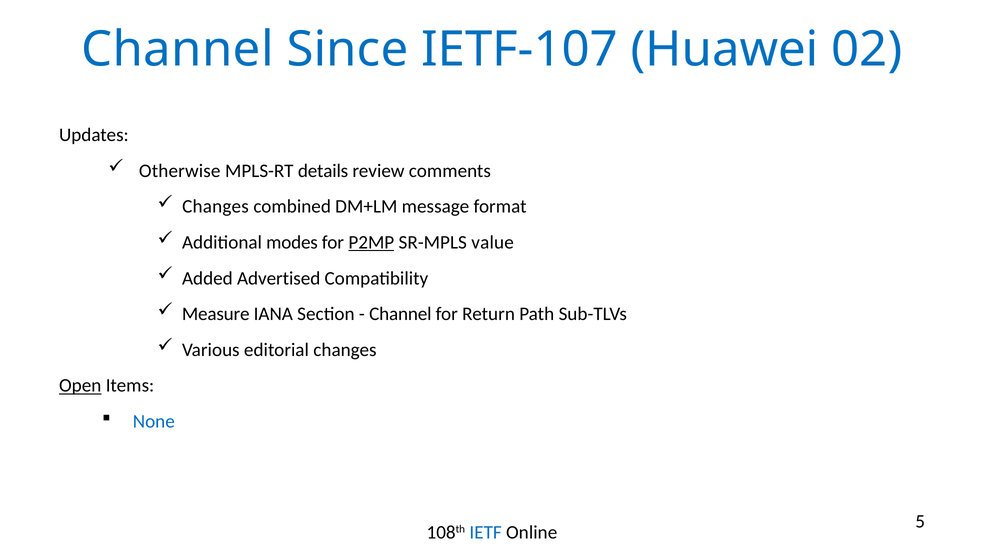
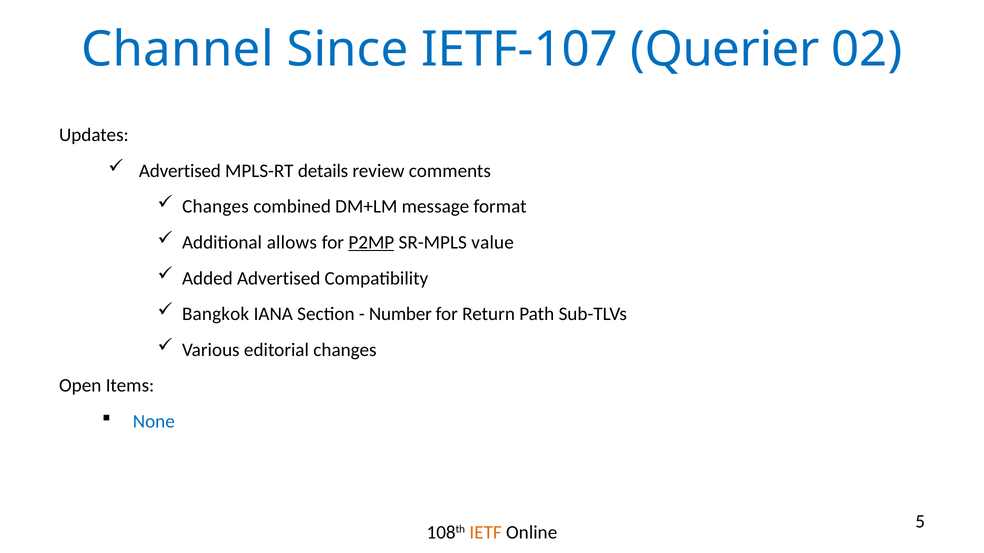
Huawei: Huawei -> Querier (725, 50)
Otherwise: Otherwise -> Advertised (180, 171)
modes: modes -> allows (292, 243)
Measure: Measure -> Bangkok (216, 314)
Channel: Channel -> Number (400, 314)
Open underline: present -> none (80, 386)
IETF colour: blue -> orange (486, 533)
